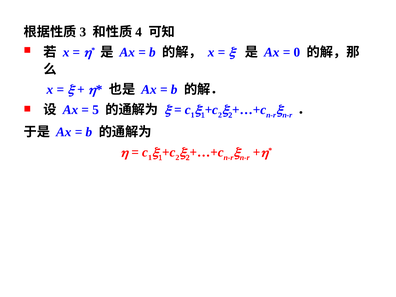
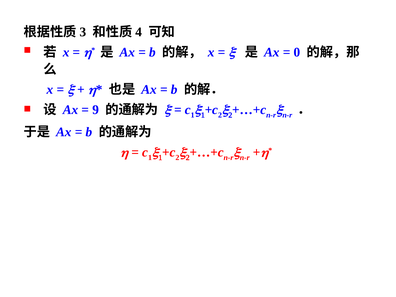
5: 5 -> 9 (96, 110)
